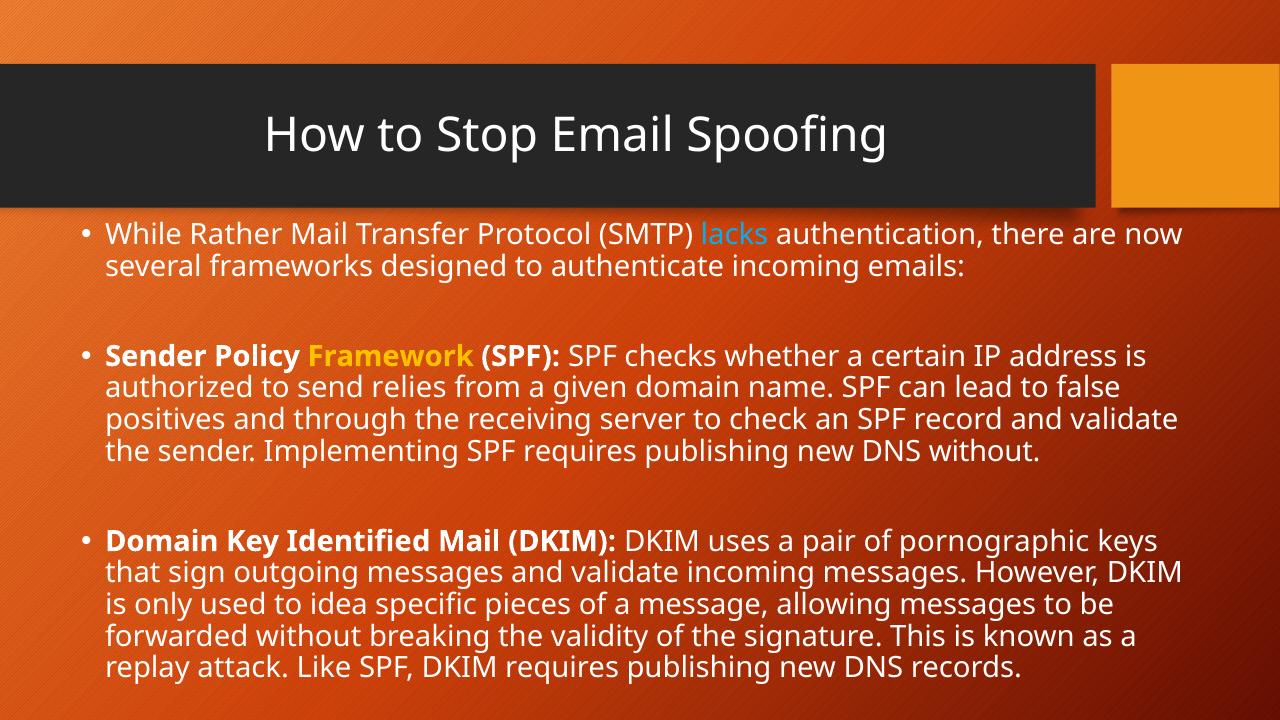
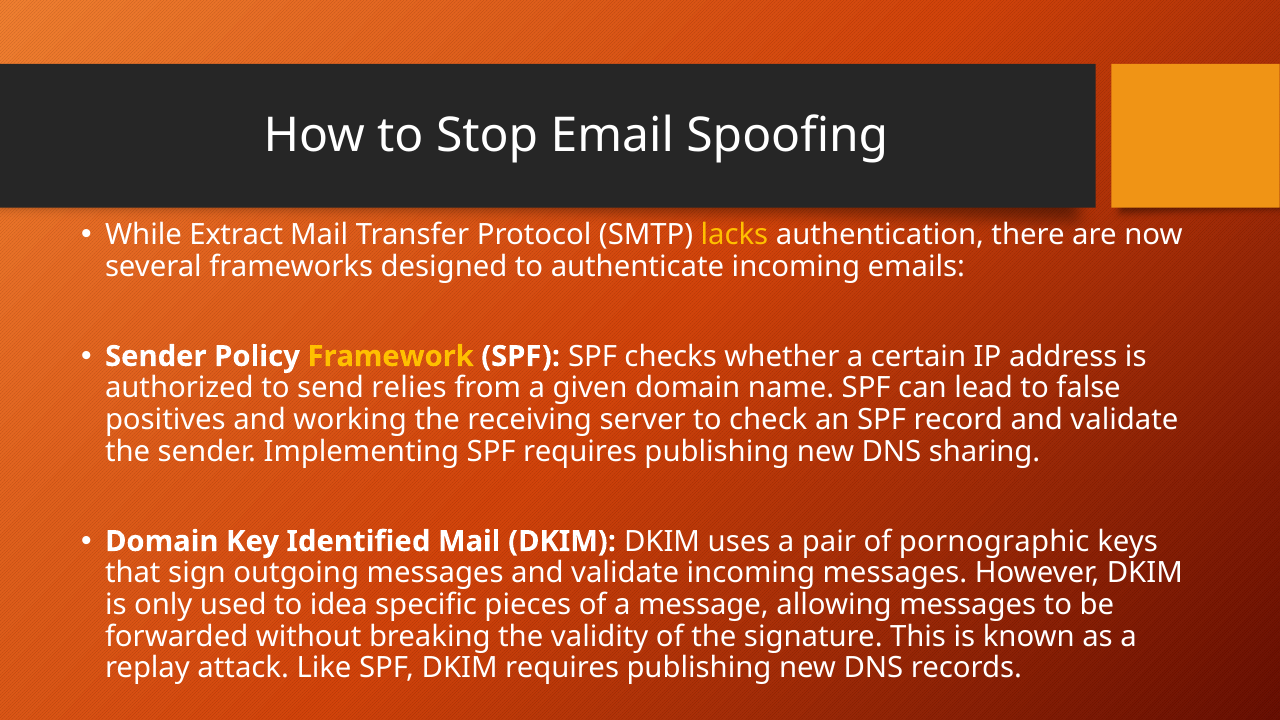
Rather: Rather -> Extract (236, 235)
lacks colour: light blue -> yellow (734, 235)
through: through -> working (350, 420)
DNS without: without -> sharing (985, 451)
